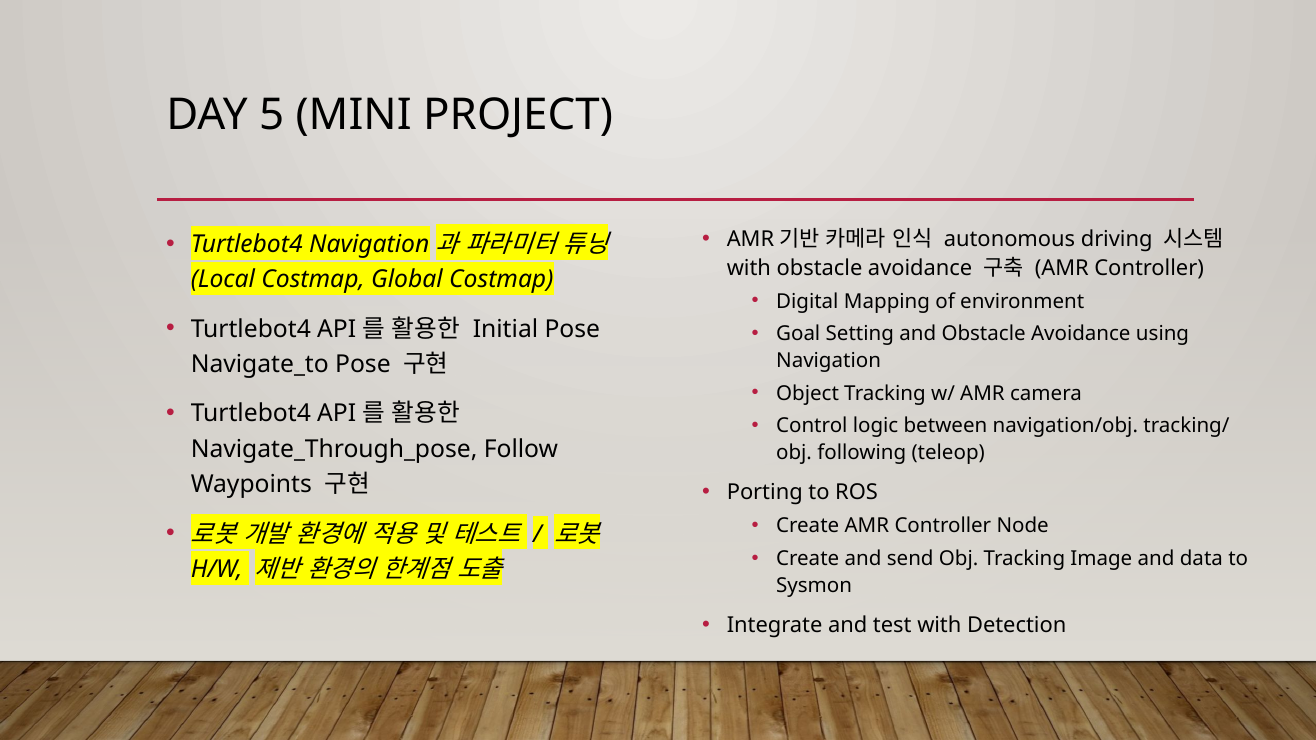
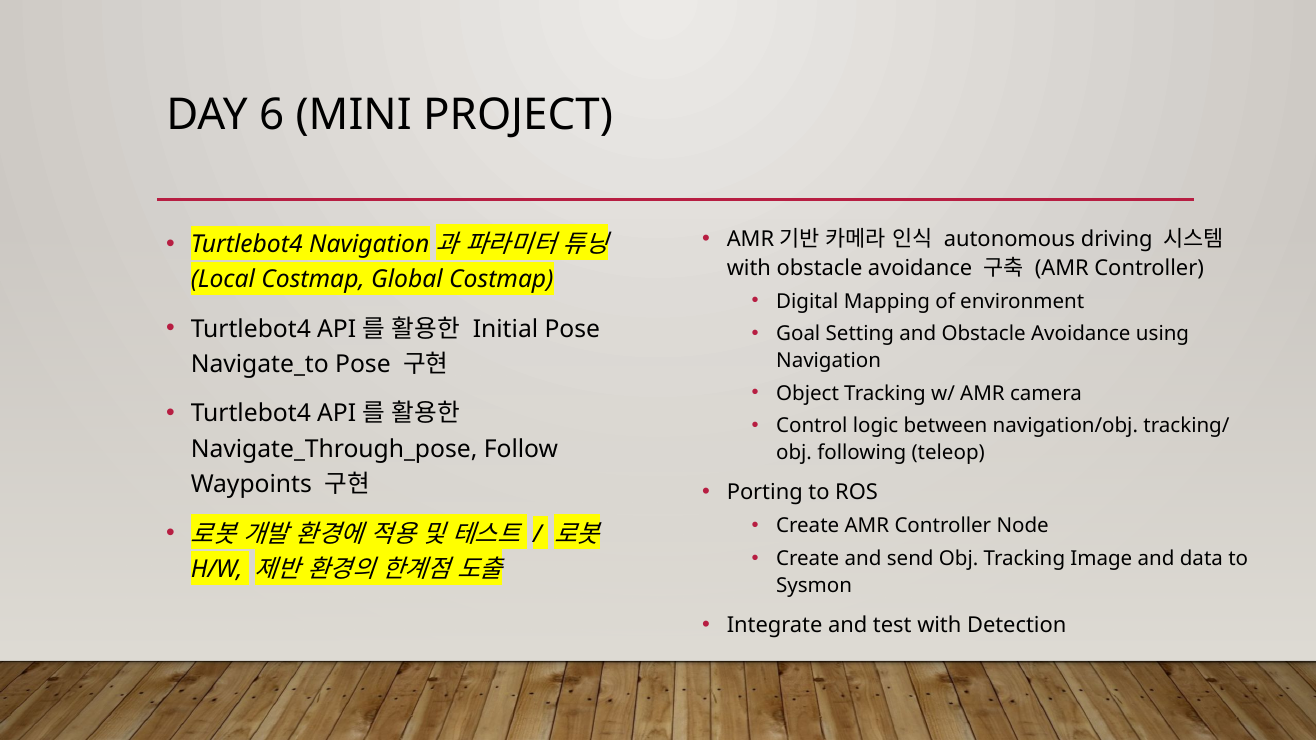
5: 5 -> 6 (272, 115)
